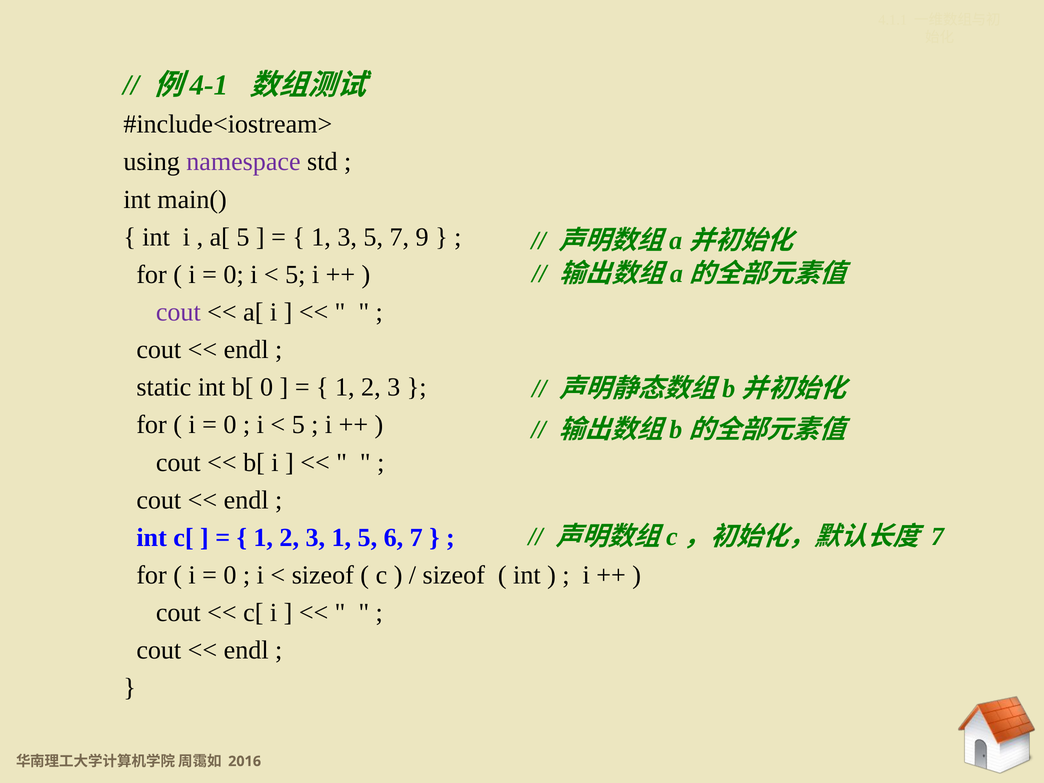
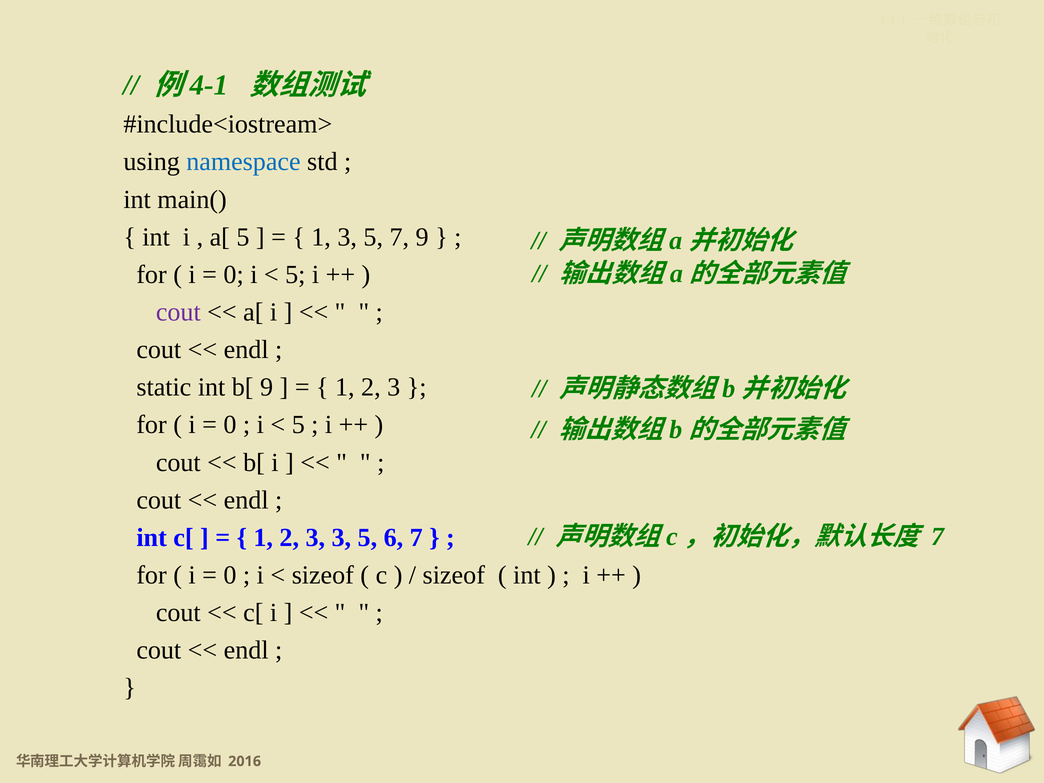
namespace colour: purple -> blue (243, 162)
b[ 0: 0 -> 9 (267, 387)
3 1: 1 -> 3 (341, 538)
